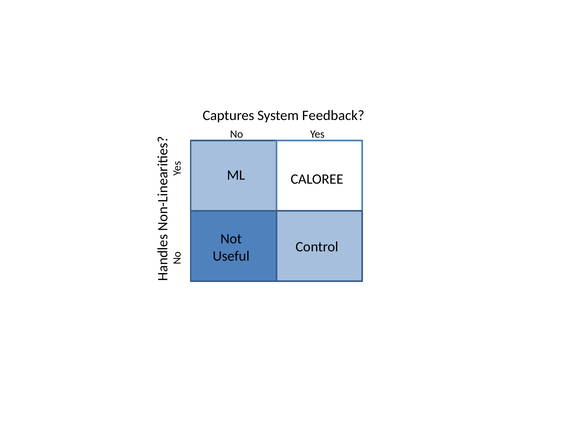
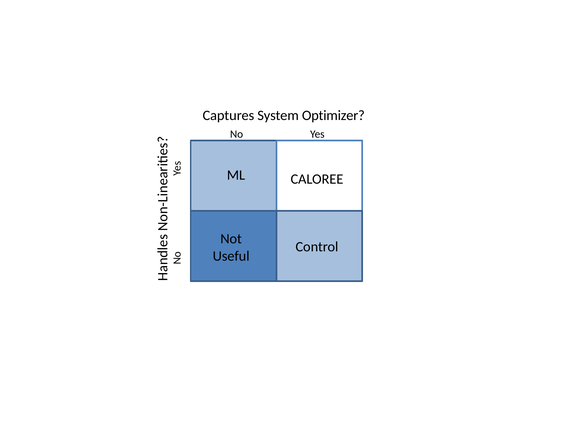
Feedback: Feedback -> Optimizer (333, 116)
